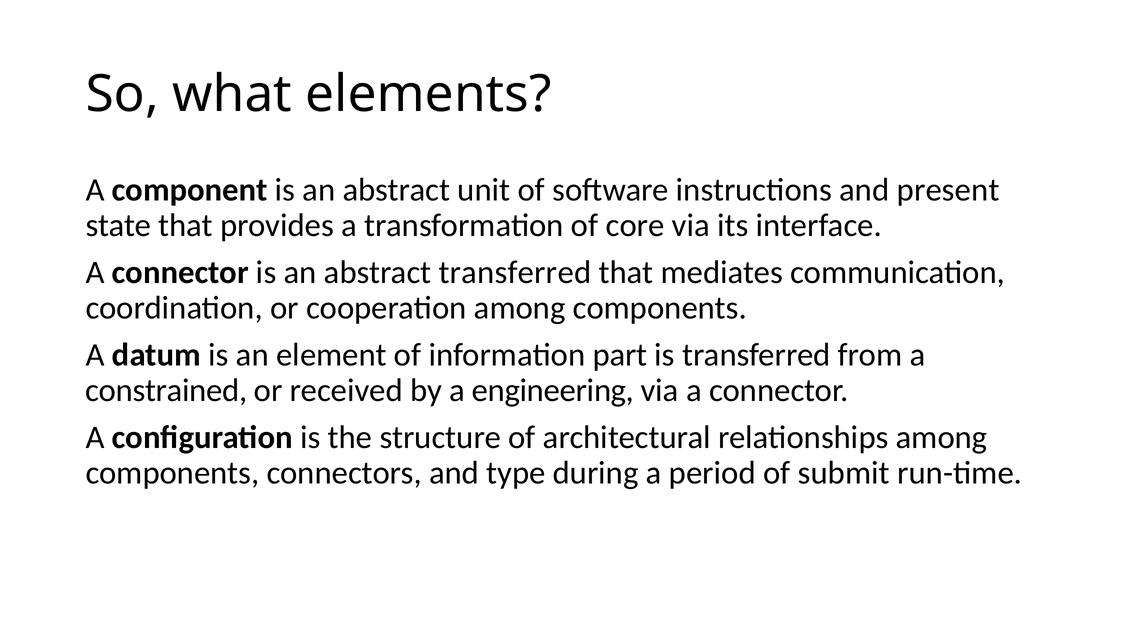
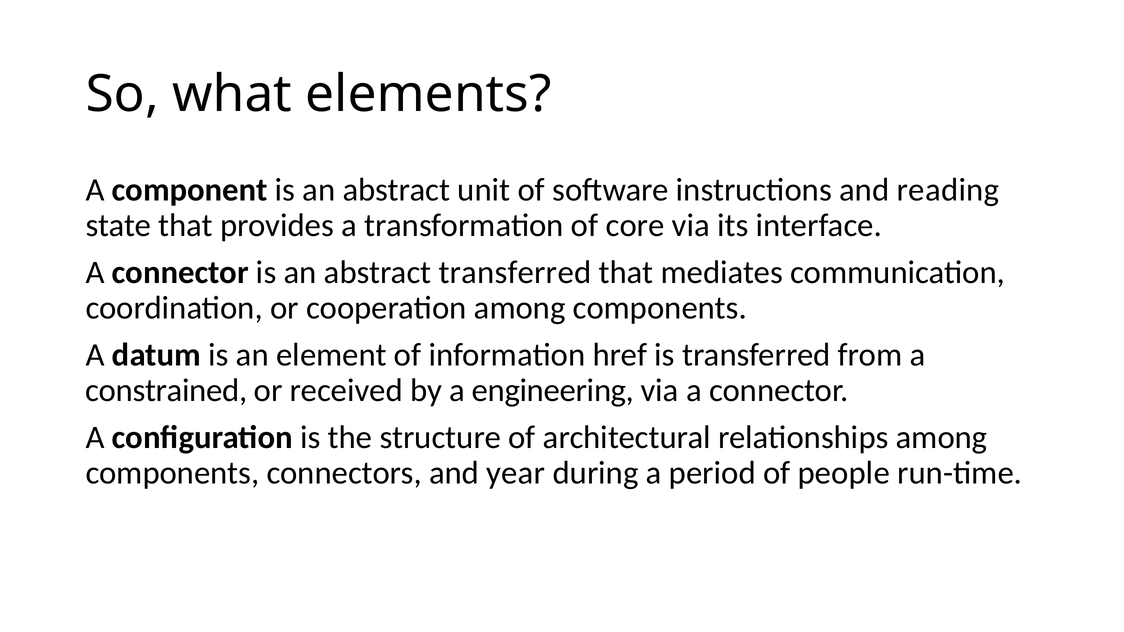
present: present -> reading (948, 190)
part: part -> href (620, 355)
type: type -> year (516, 473)
submit: submit -> people (844, 473)
